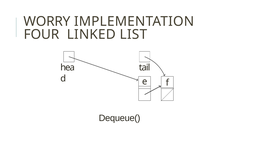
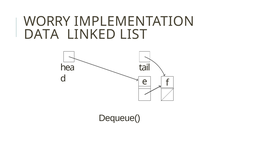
FOUR: FOUR -> DATA (41, 34)
